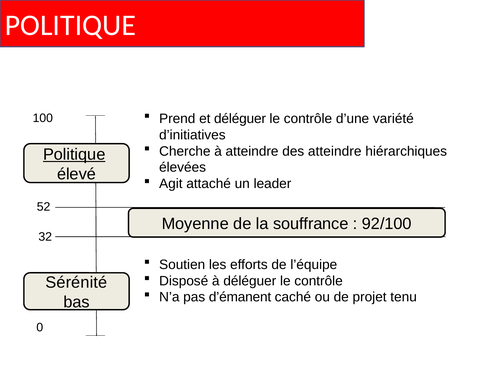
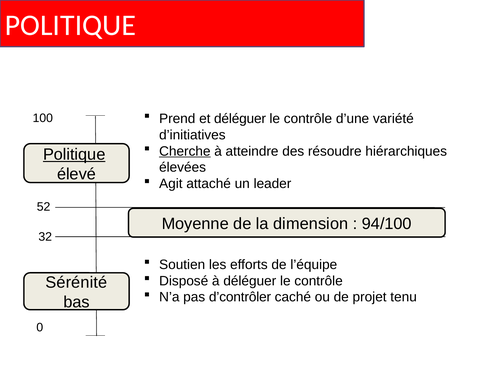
Cherche underline: none -> present (185, 151)
des atteindre: atteindre -> résoudre (335, 151)
souffrance: souffrance -> dimension (311, 224)
92/100: 92/100 -> 94/100 (387, 224)
d’émanent: d’émanent -> d’contrôler (240, 297)
